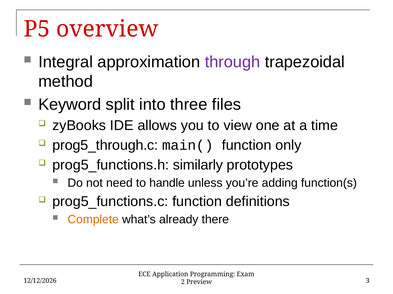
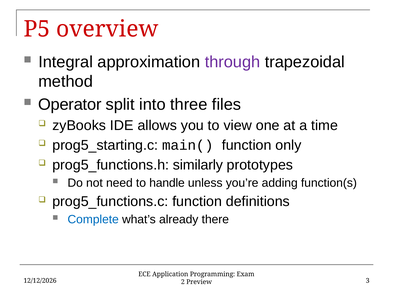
Keyword: Keyword -> Operator (70, 105)
prog5_through.c: prog5_through.c -> prog5_starting.c (105, 146)
Complete colour: orange -> blue (93, 220)
